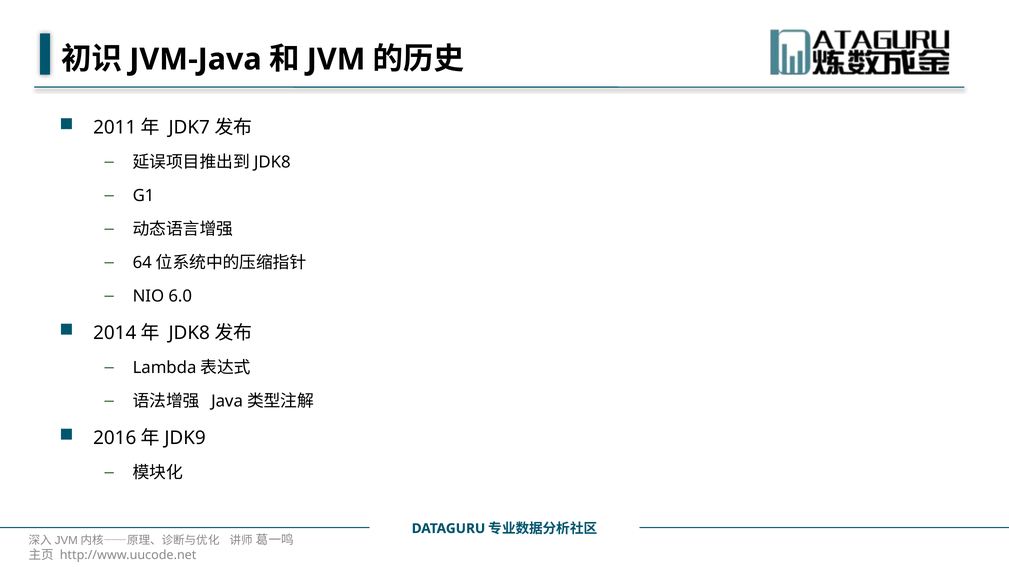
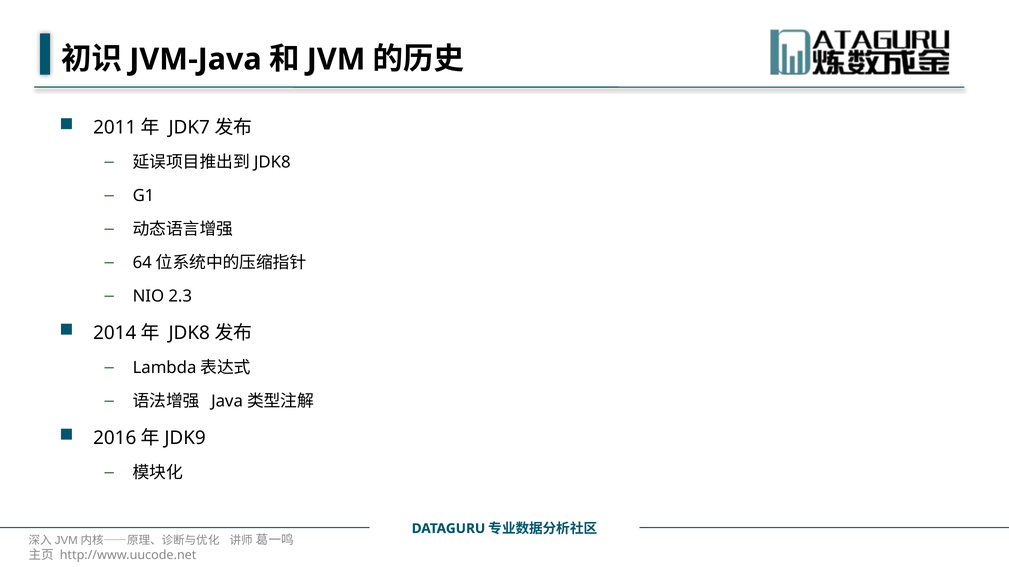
6.0: 6.0 -> 2.3 (180, 296)
